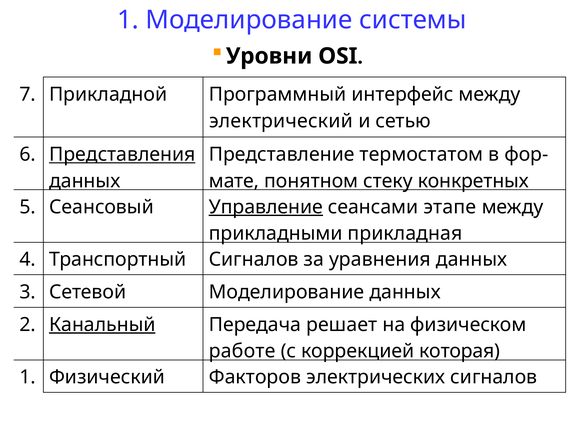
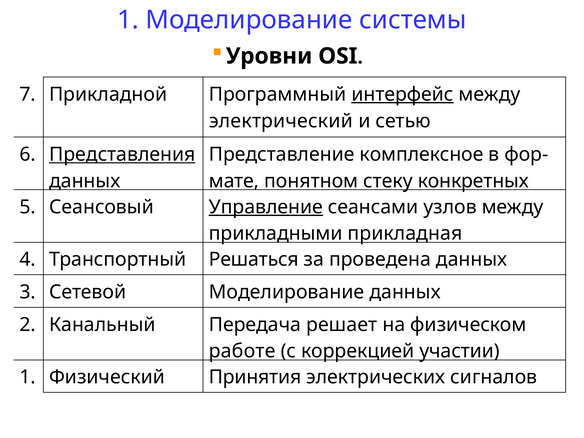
интерфейс underline: none -> present (402, 94)
термостатом: термостатом -> комплексное (422, 154)
этапе: этапе -> узлов (450, 207)
Транспортный Сигналов: Сигналов -> Решаться (254, 260)
уравнения: уравнения -> проведена (380, 260)
Канальный underline: present -> none (102, 325)
которая: которая -> участии (460, 351)
Факторов: Факторов -> Принятия (255, 377)
